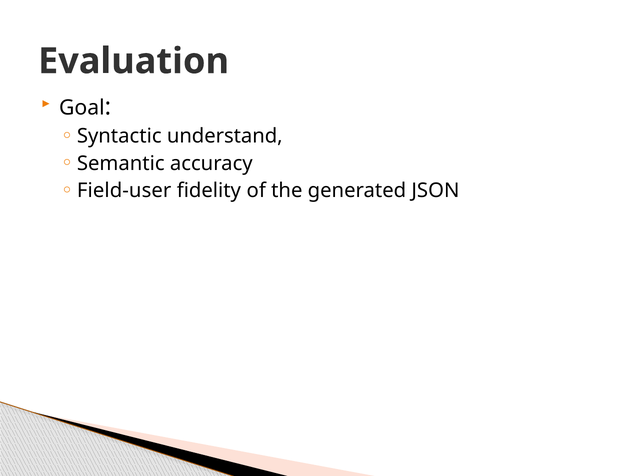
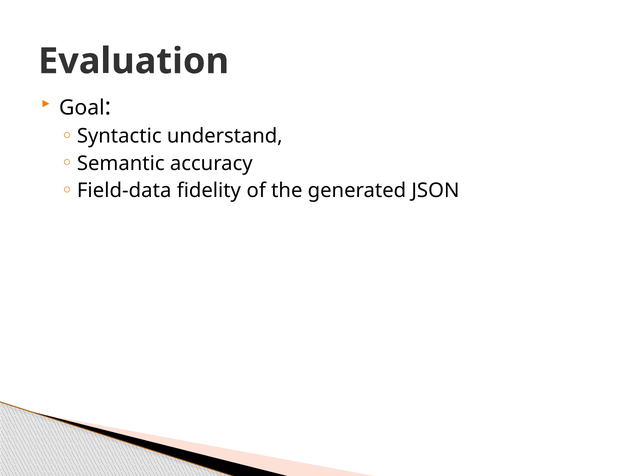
Field-user: Field-user -> Field-data (124, 191)
